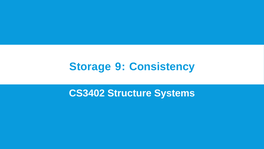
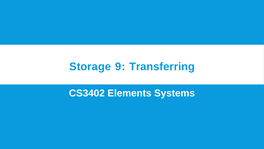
Consistency: Consistency -> Transferring (162, 67)
Structure: Structure -> Elements (129, 93)
